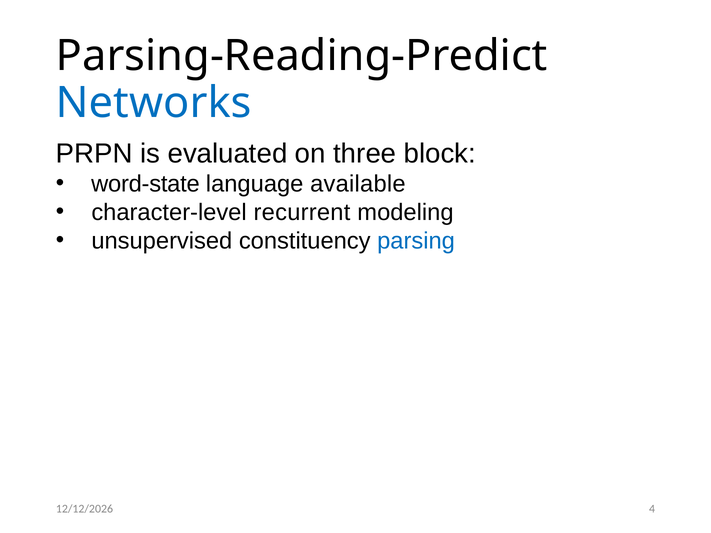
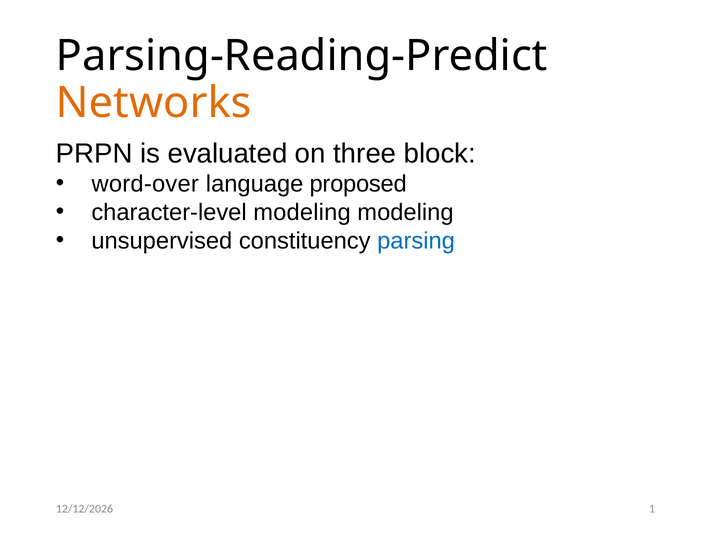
Networks colour: blue -> orange (154, 103)
word-state: word-state -> word-over (145, 184)
available: available -> proposed (358, 184)
character-level recurrent: recurrent -> modeling (302, 212)
4: 4 -> 1 (652, 509)
